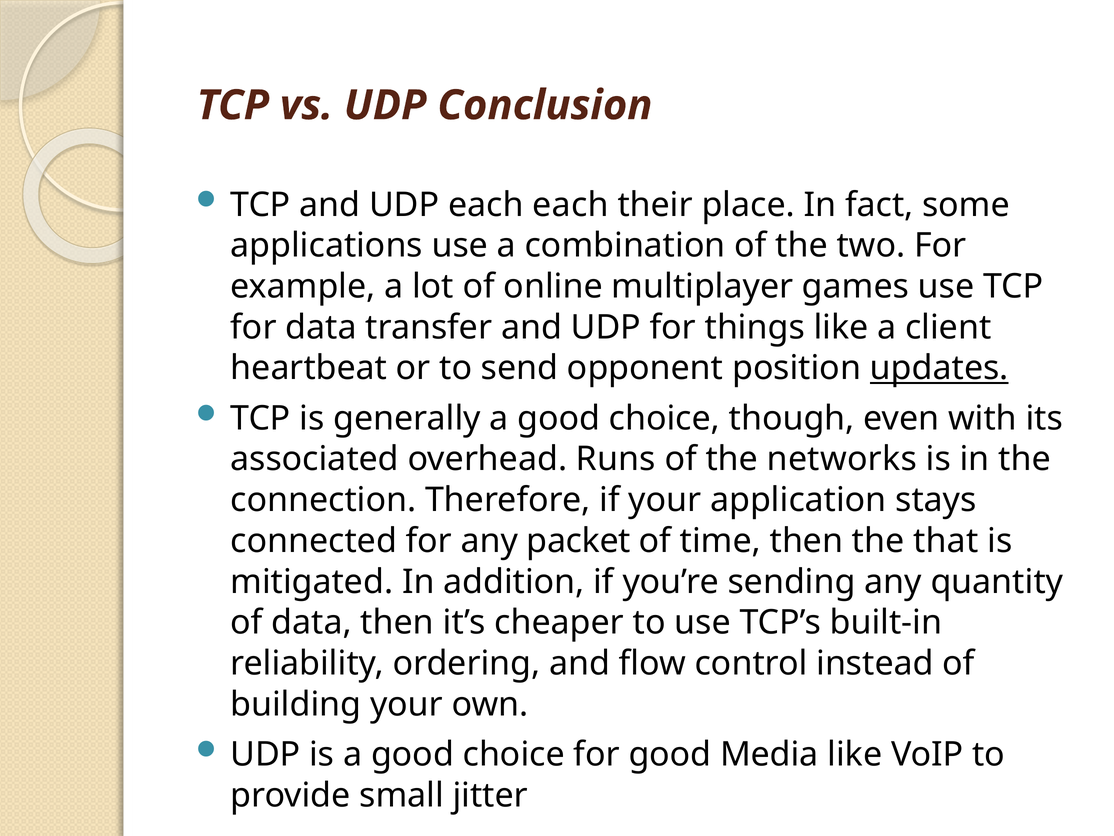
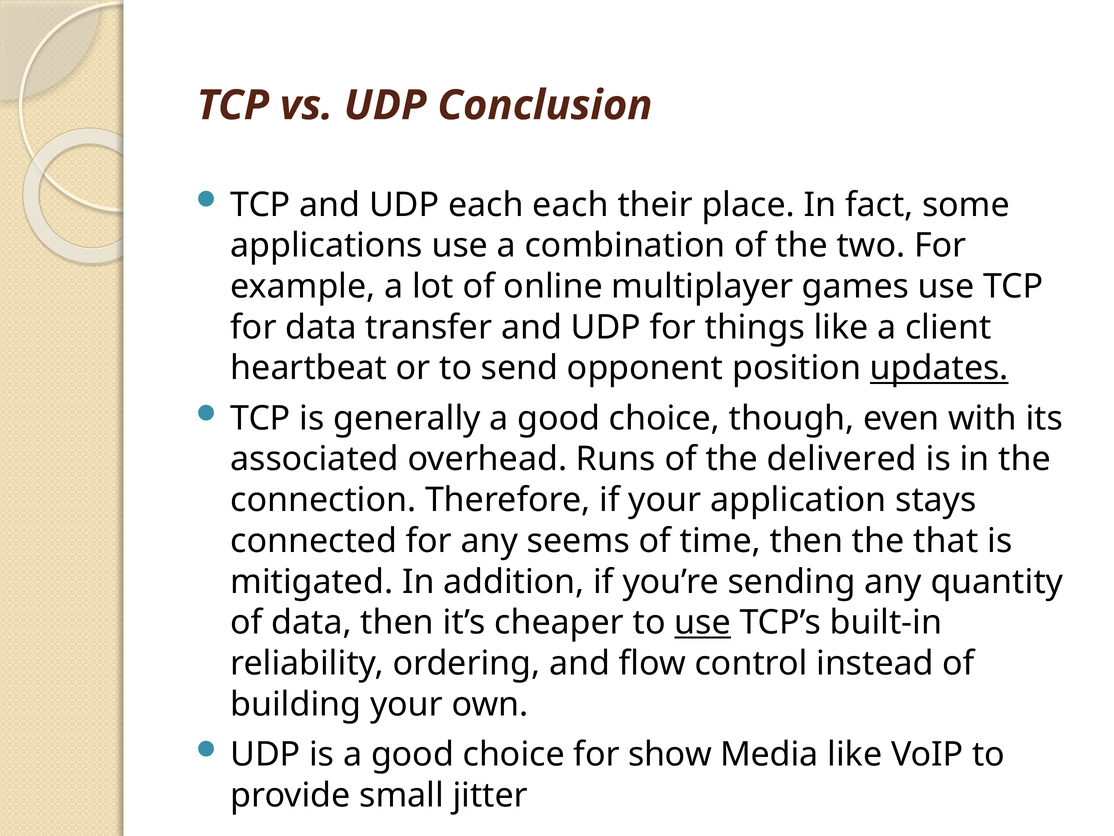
networks: networks -> delivered (842, 459)
packet: packet -> seems (578, 541)
use underline: none -> present (703, 622)
for good: good -> show (670, 754)
